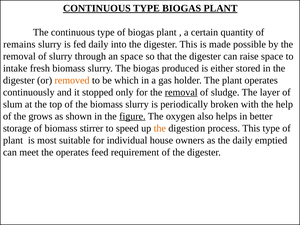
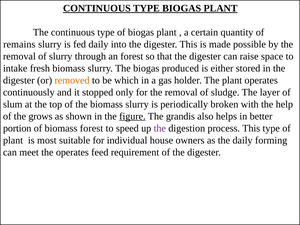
an space: space -> forest (132, 56)
removal underline: present -> none (181, 92)
oxygen: oxygen -> grandis (180, 116)
storage: storage -> portion (17, 128)
biomass stirrer: stirrer -> forest (91, 128)
the colour: orange -> purple (160, 128)
emptied: emptied -> forming (271, 140)
